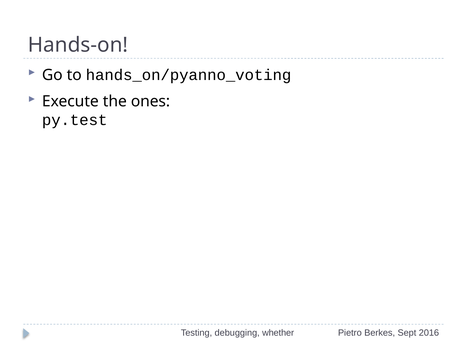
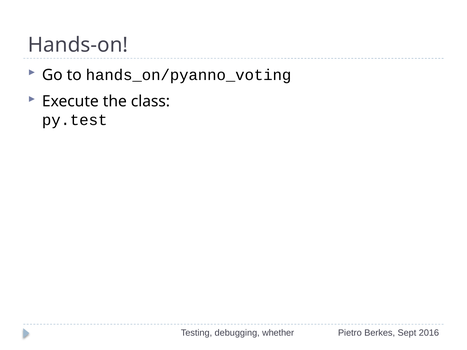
ones: ones -> class (150, 101)
